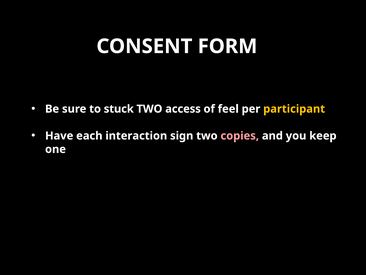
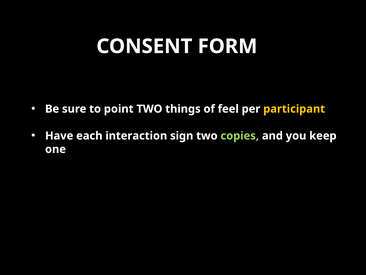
stuck: stuck -> point (119, 109)
access: access -> things (183, 109)
copies colour: pink -> light green (240, 136)
